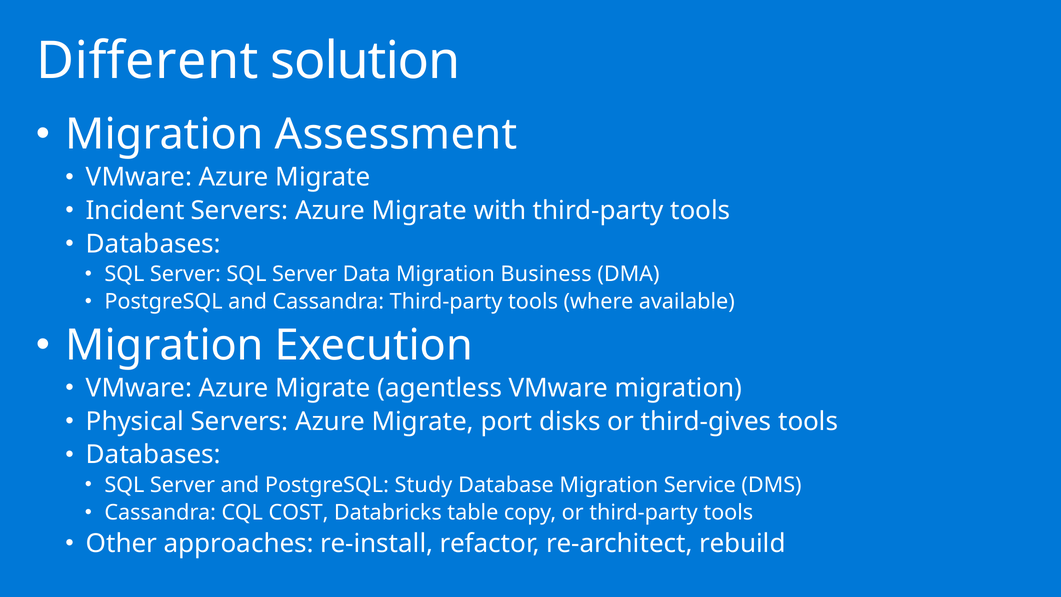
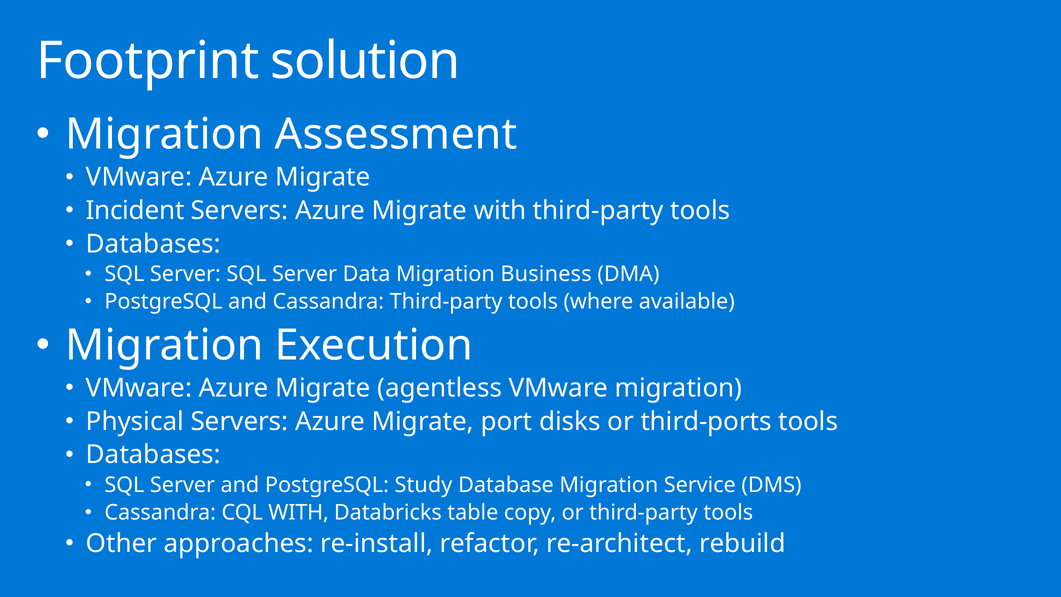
Different: Different -> Footprint (148, 61)
third-gives: third-gives -> third-ports (706, 421)
CQL COST: COST -> WITH (299, 513)
